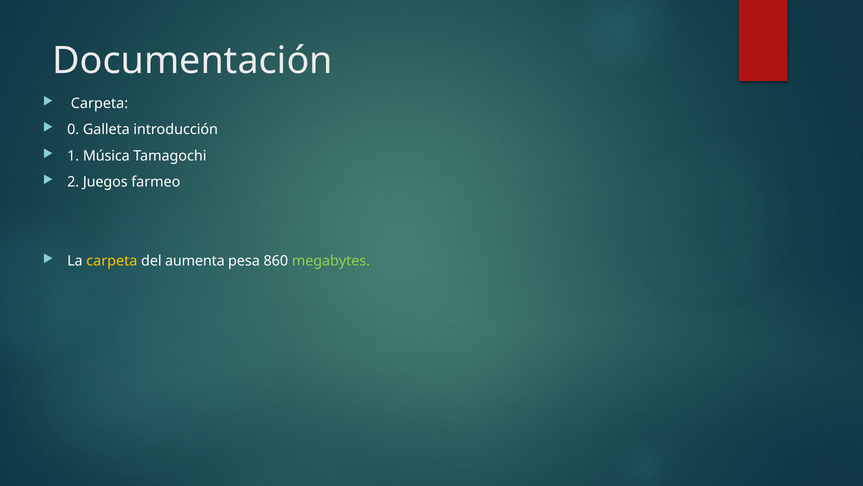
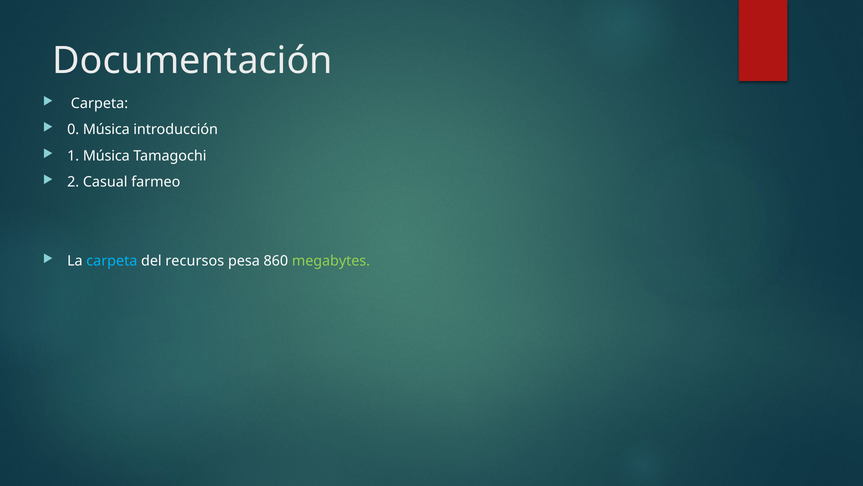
0 Galleta: Galleta -> Música (106, 129)
Juegos: Juegos -> Casual (105, 182)
carpeta colour: yellow -> light blue (112, 260)
aumenta: aumenta -> recursos (195, 260)
